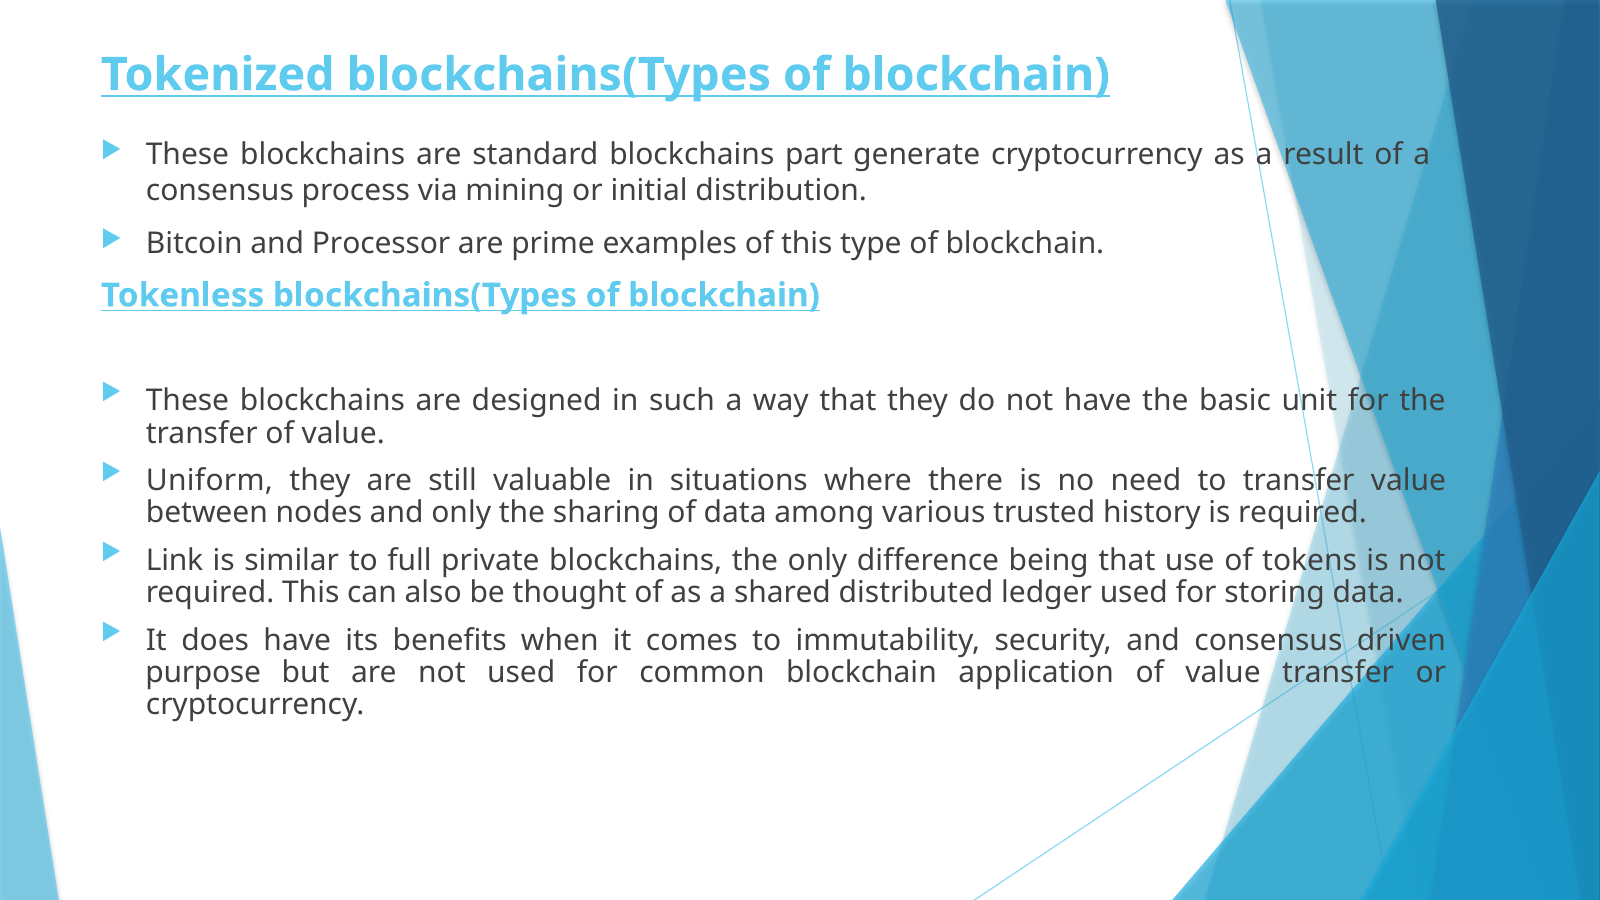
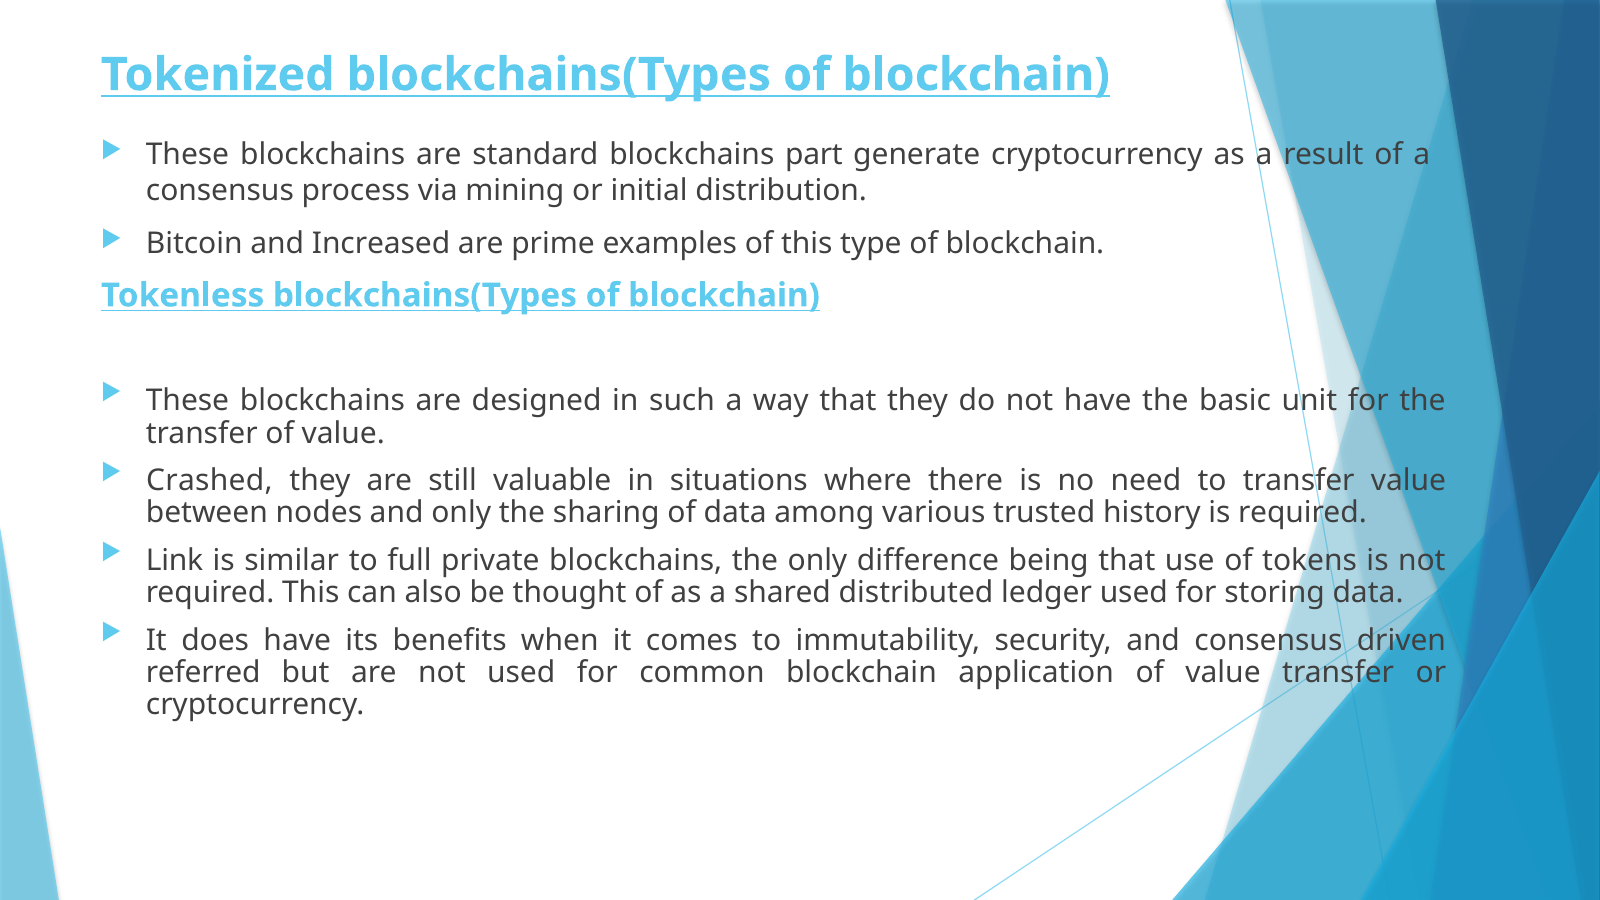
Processor: Processor -> Increased (381, 244)
Uniform: Uniform -> Crashed (209, 481)
purpose: purpose -> referred (203, 673)
